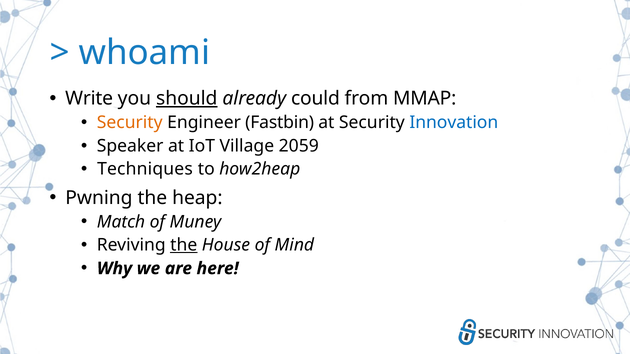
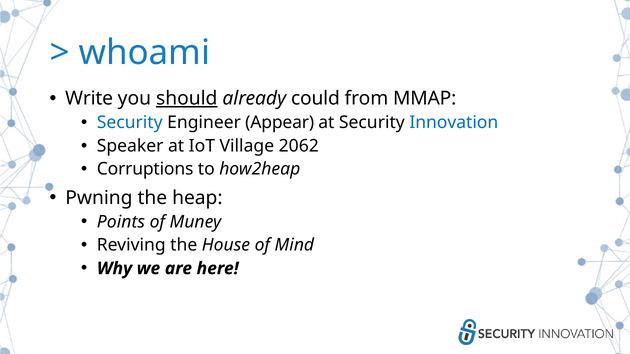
Security colour: orange -> blue (130, 123)
Fastbin: Fastbin -> Appear (280, 123)
2059: 2059 -> 2062 (299, 146)
Techniques: Techniques -> Corruptions (145, 169)
Match: Match -> Points (121, 222)
the underline: present -> none (184, 245)
